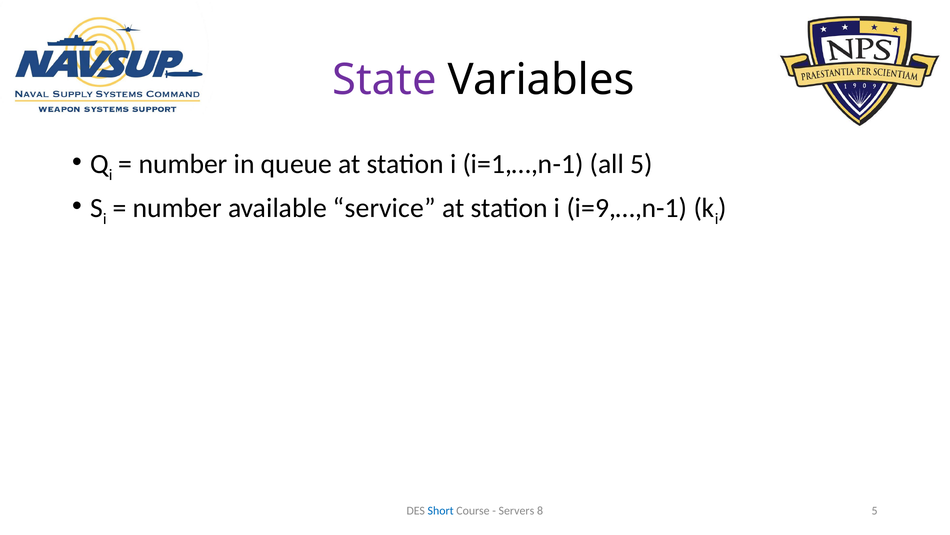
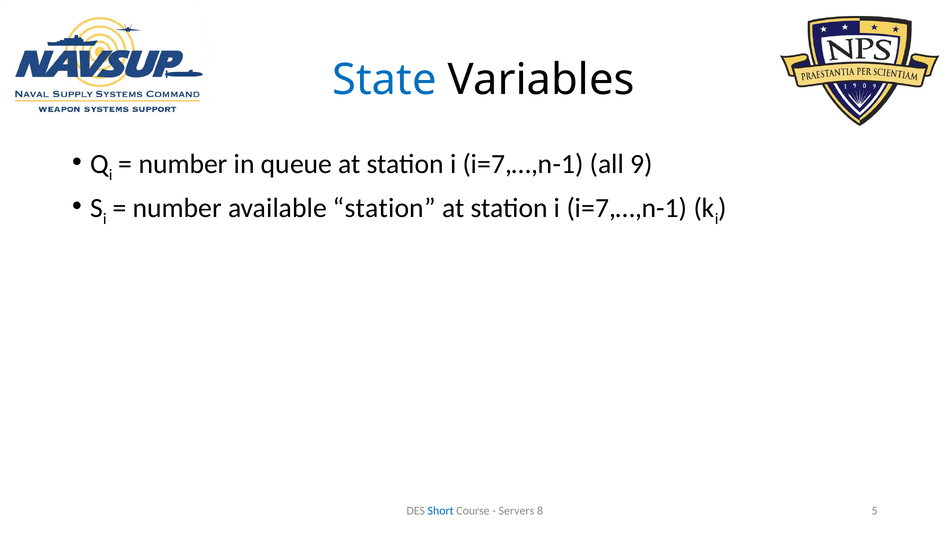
State colour: purple -> blue (384, 80)
i=1,…,n-1: i=1,…,n-1 -> i=7,…,n-1 (523, 164)
all 5: 5 -> 9 (641, 164)
available service: service -> station (384, 208)
i=9,…,n-1: i=9,…,n-1 -> i=7,…,n-1 (627, 208)
